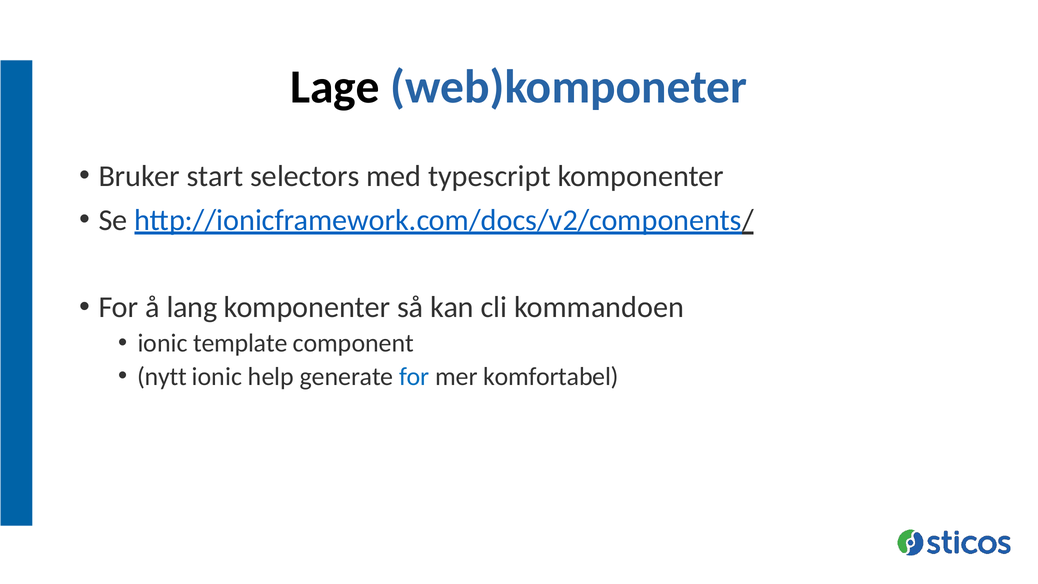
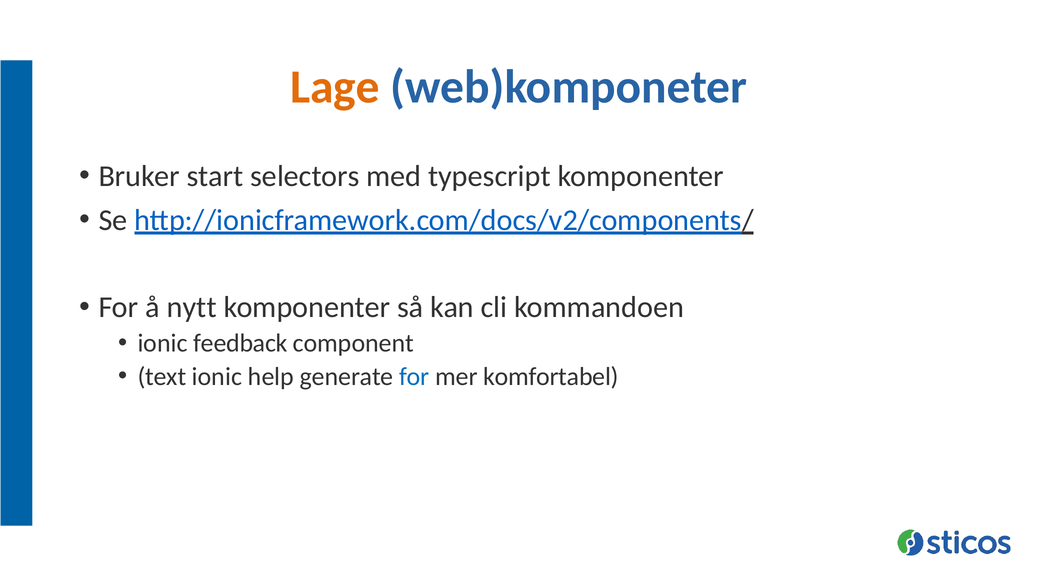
Lage colour: black -> orange (335, 87)
lang: lang -> nytt (192, 307)
template: template -> feedback (240, 343)
nytt: nytt -> text (162, 376)
